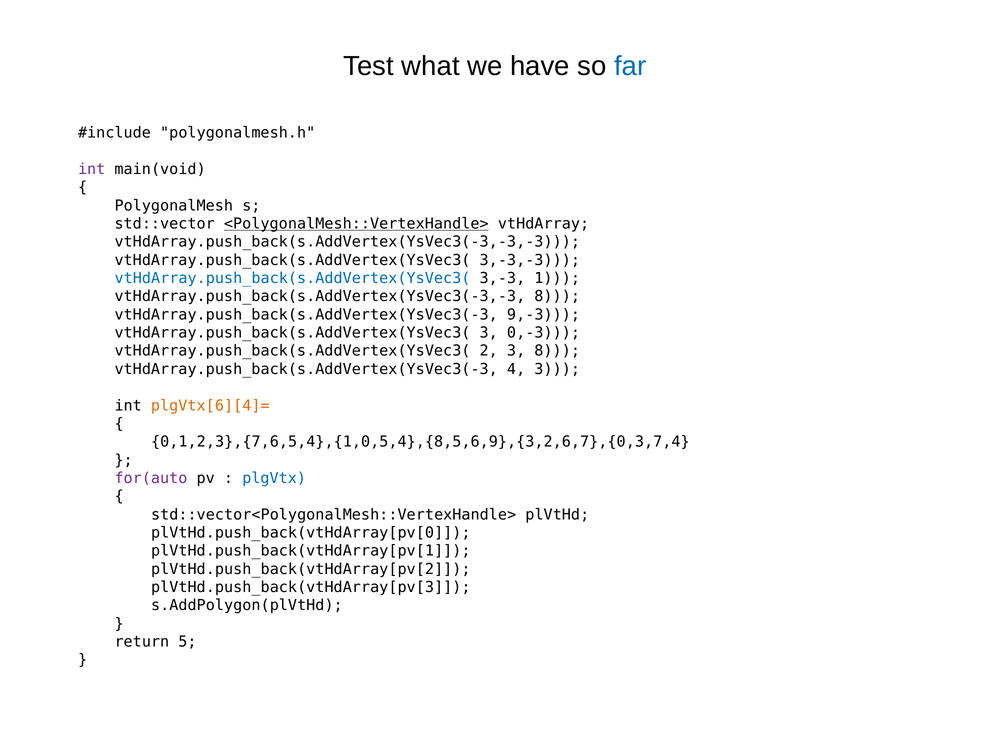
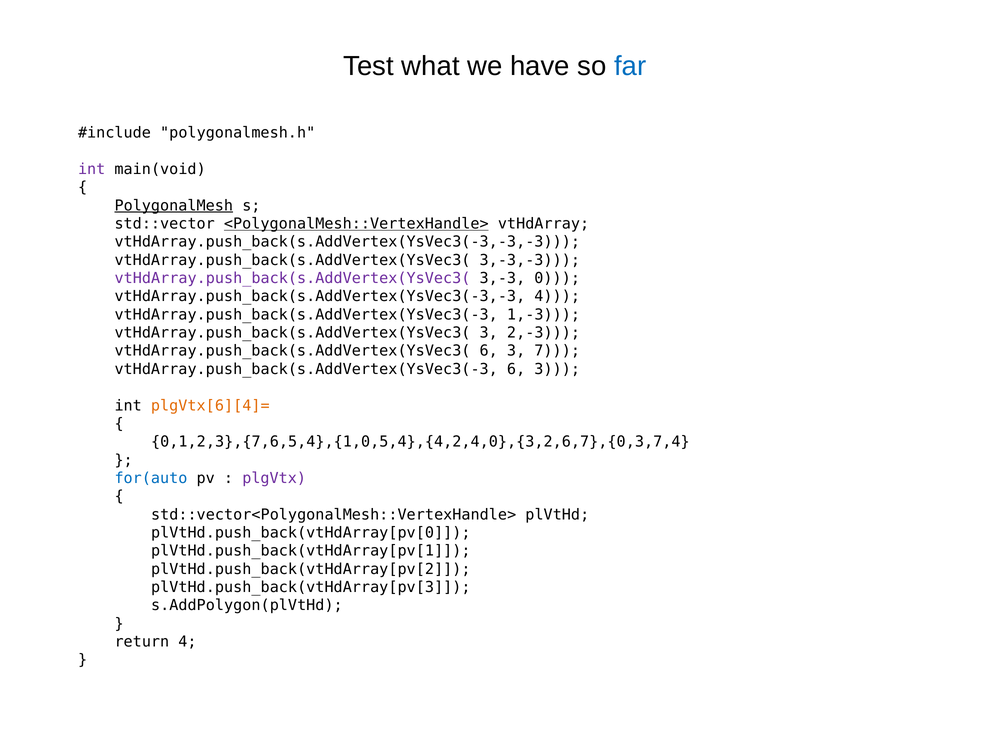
PolygonalMesh underline: none -> present (174, 205)
vtHdArray.push_back(s.AddVertex(YsVec3( colour: blue -> purple (292, 278)
1: 1 -> 0 (557, 278)
vtHdArray.push_back(s.AddVertex(YsVec3(-3,-3 8: 8 -> 4 (557, 296)
9,-3: 9,-3 -> 1,-3 (544, 314)
0,-3: 0,-3 -> 2,-3 (544, 333)
vtHdArray.push_back(s.AddVertex(YsVec3( 2: 2 -> 6 (489, 351)
3 8: 8 -> 7 (557, 351)
vtHdArray.push_back(s.AddVertex(YsVec3(-3 4: 4 -> 6 (516, 369)
0,1,2,3},{7,6,5,4},{1,0,5,4},{8,5,6,9},{3,2,6,7},{0,3,7,4: 0,1,2,3},{7,6,5,4},{1,0,5,4},{8,5,6,9},{3,2,6,7},{0,3,7,4 -> 0,1,2,3},{7,6,5,4},{1,0,5,4},{4,2,4,0},{3,2,6,7},{0,3,7,4 (420, 442)
for(auto colour: purple -> blue (151, 478)
plgVtx colour: blue -> purple (274, 478)
return 5: 5 -> 4 (187, 641)
